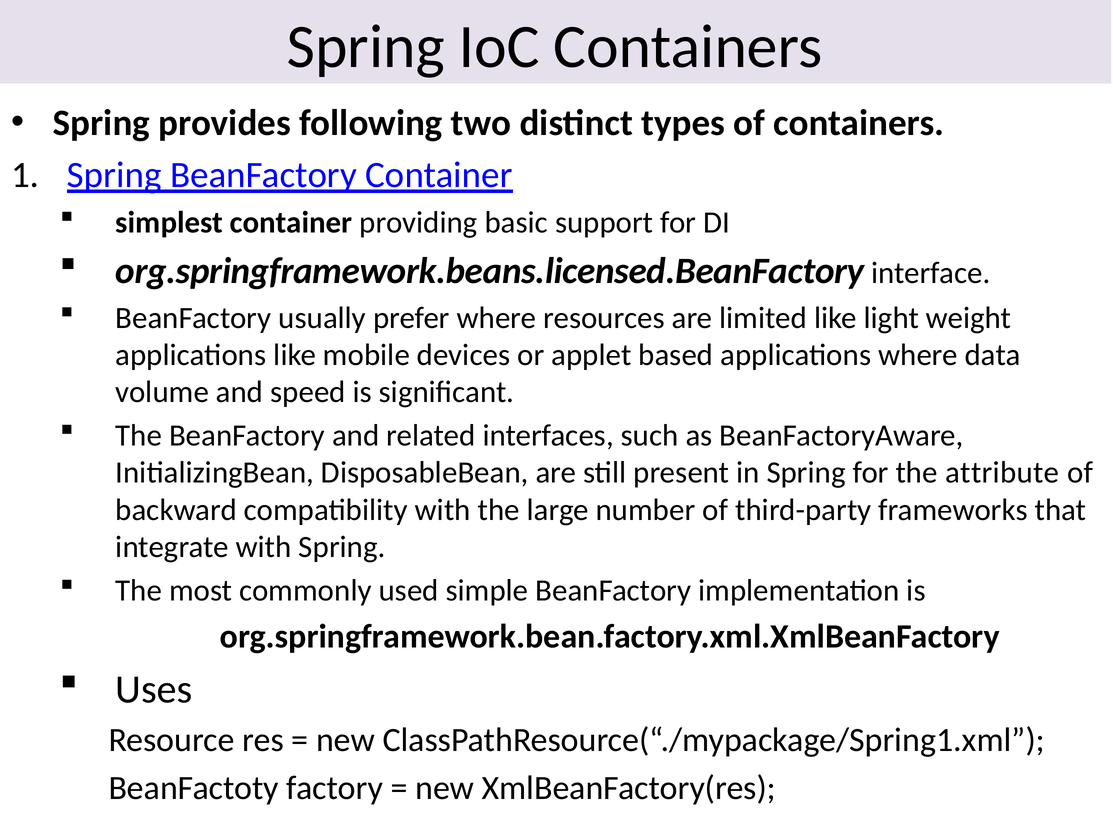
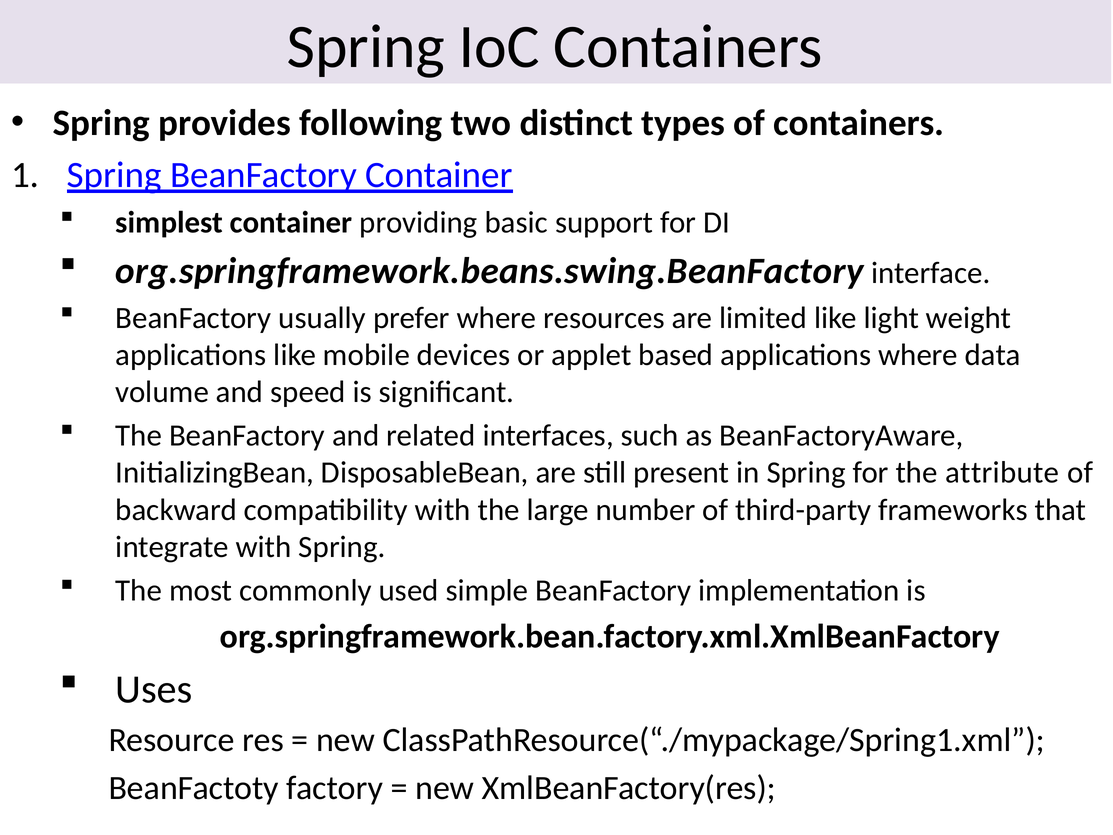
org.springframework.beans.licensed.BeanFactory: org.springframework.beans.licensed.BeanFactory -> org.springframework.beans.swing.BeanFactory (489, 271)
